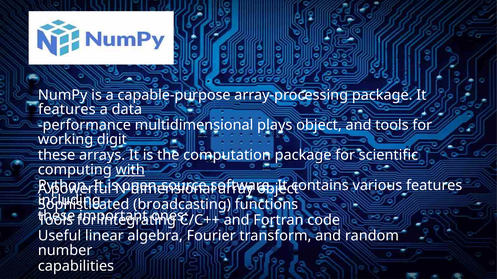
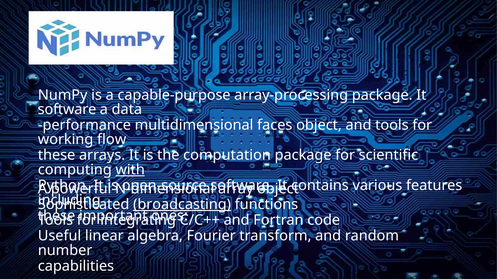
features: features -> software (67, 110)
plays: plays -> faces (275, 125)
digit: digit -> flow (112, 140)
broadcasting underline: none -> present (182, 205)
